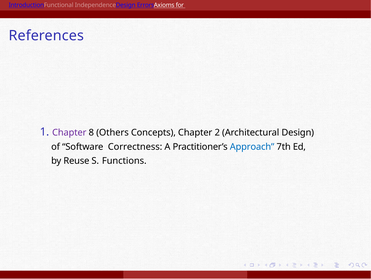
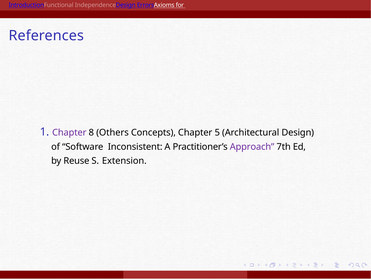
2: 2 -> 5 (217, 132)
Correctness: Correctness -> Inconsistent (135, 147)
Approach colour: blue -> purple (252, 147)
Functions: Functions -> Extension (124, 160)
